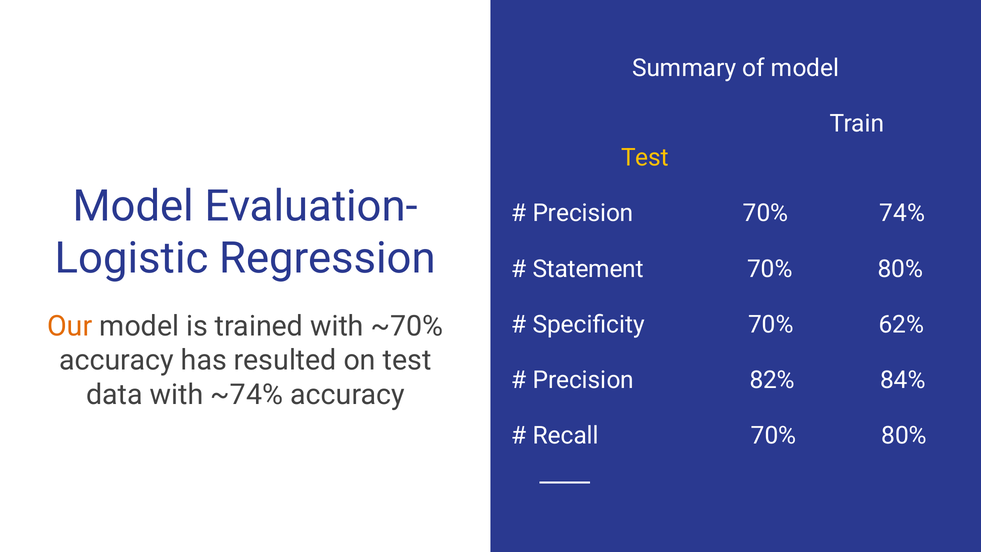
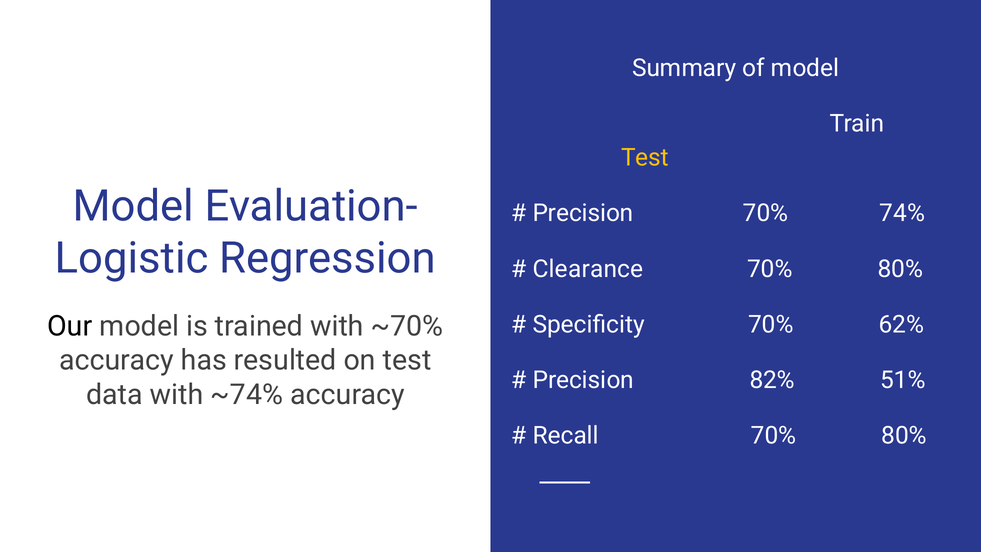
Statement: Statement -> Clearance (588, 269)
Our colour: orange -> black (70, 326)
84%: 84% -> 51% (903, 380)
